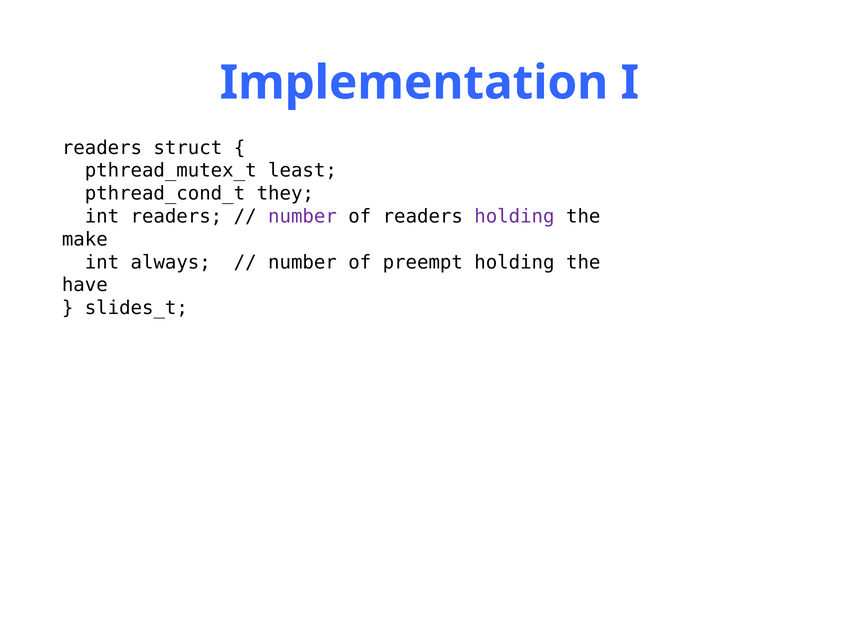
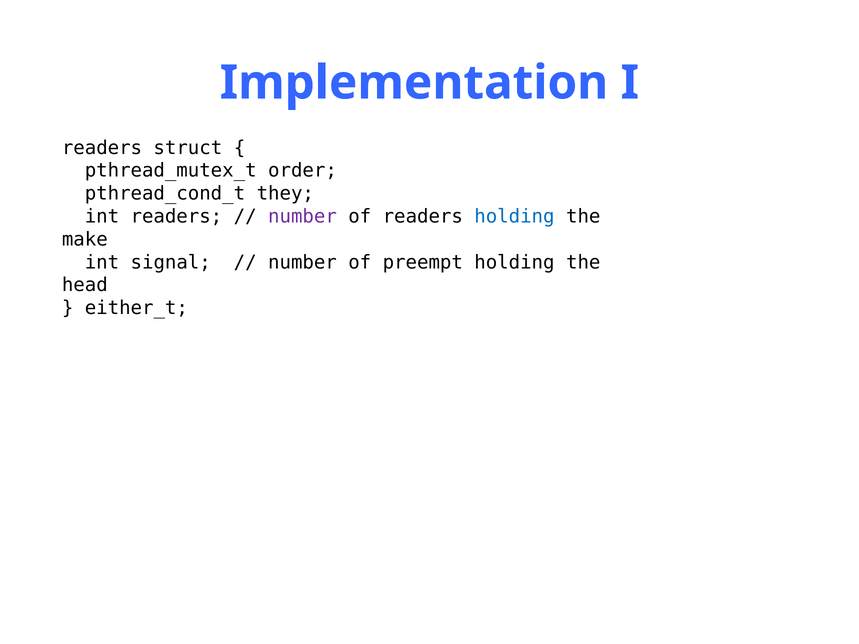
least: least -> order (302, 171)
holding colour: purple -> blue (514, 217)
always: always -> signal (171, 262)
have: have -> head (85, 285)
slides_t: slides_t -> either_t (136, 308)
